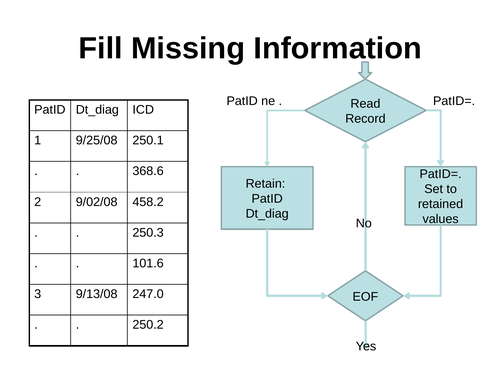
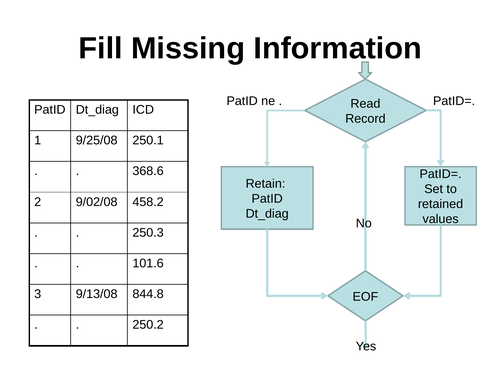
247.0: 247.0 -> 844.8 (148, 295)
